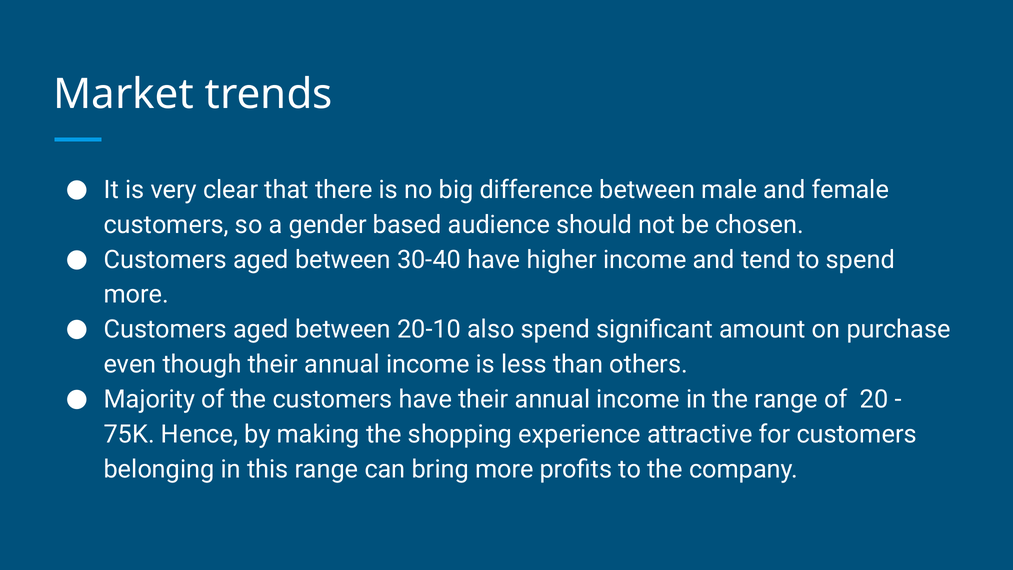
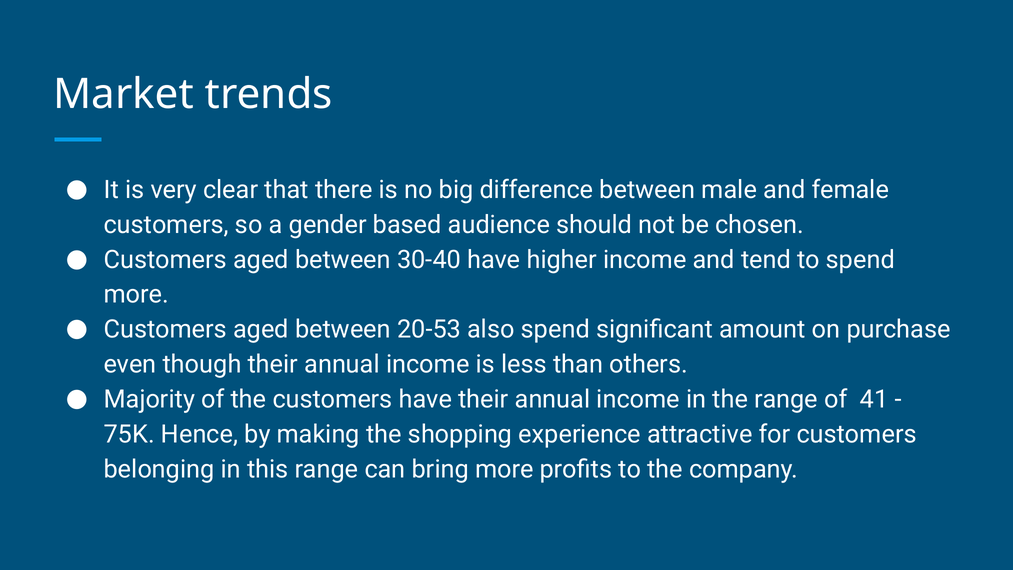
20-10: 20-10 -> 20-53 (429, 329)
20: 20 -> 41 (874, 399)
